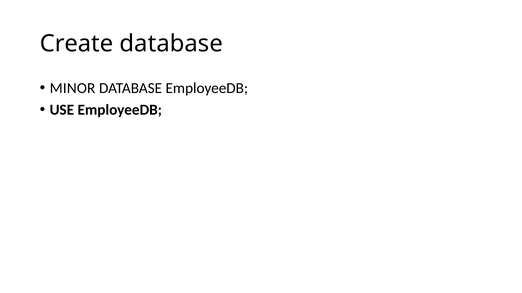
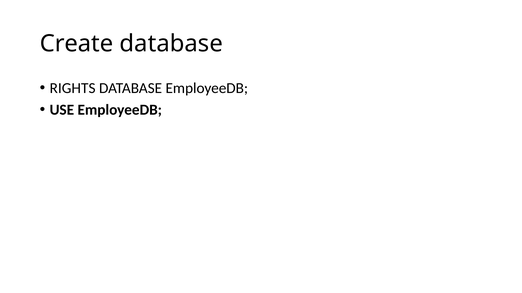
MINOR: MINOR -> RIGHTS (73, 88)
